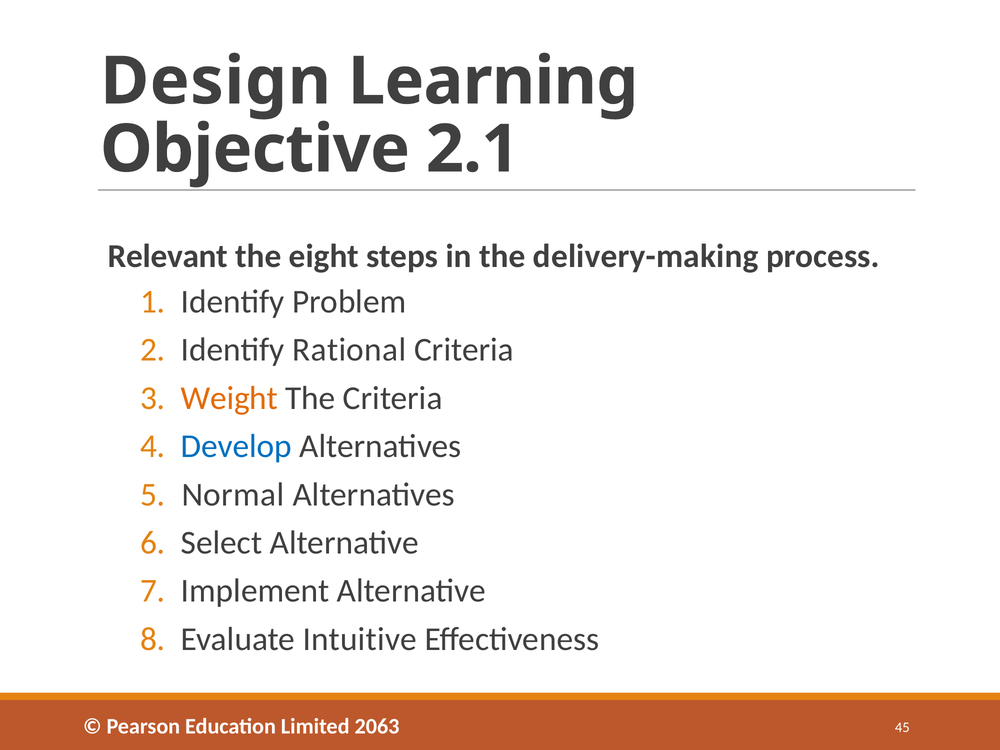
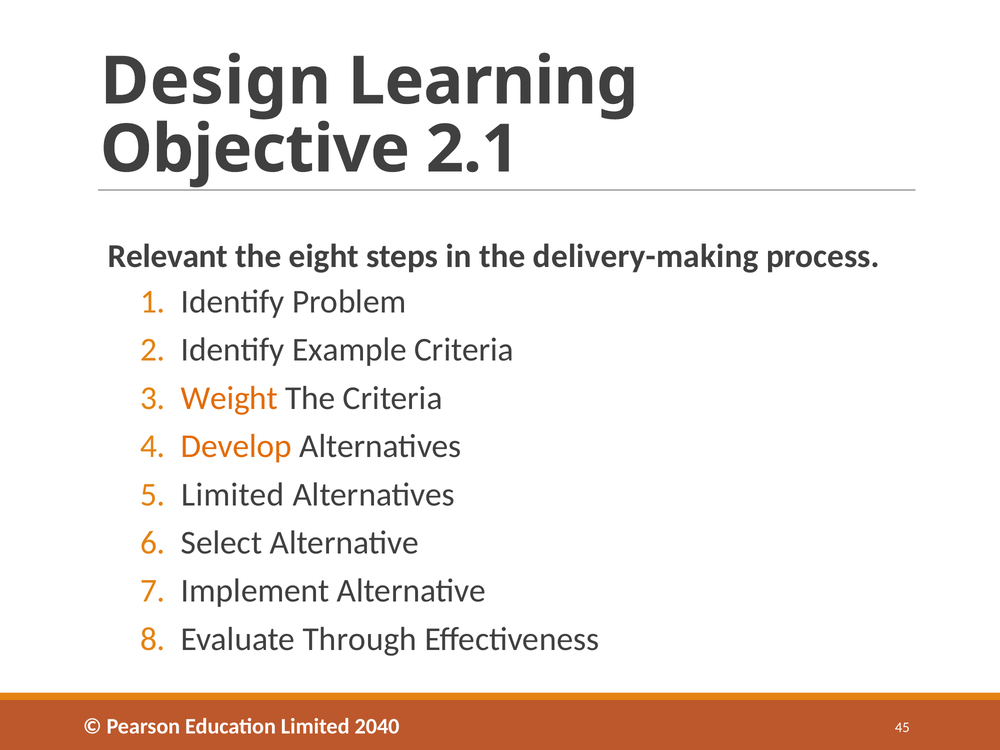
Rational: Rational -> Example (349, 350)
Develop colour: blue -> orange (236, 446)
Normal: Normal -> Limited (233, 495)
Intuitive: Intuitive -> Through (360, 639)
2063: 2063 -> 2040 (377, 726)
